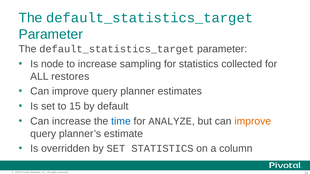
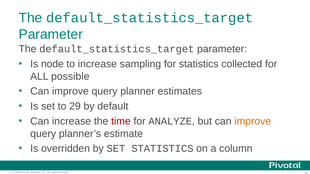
restores: restores -> possible (70, 77)
15: 15 -> 29 (75, 107)
time colour: blue -> red (121, 122)
